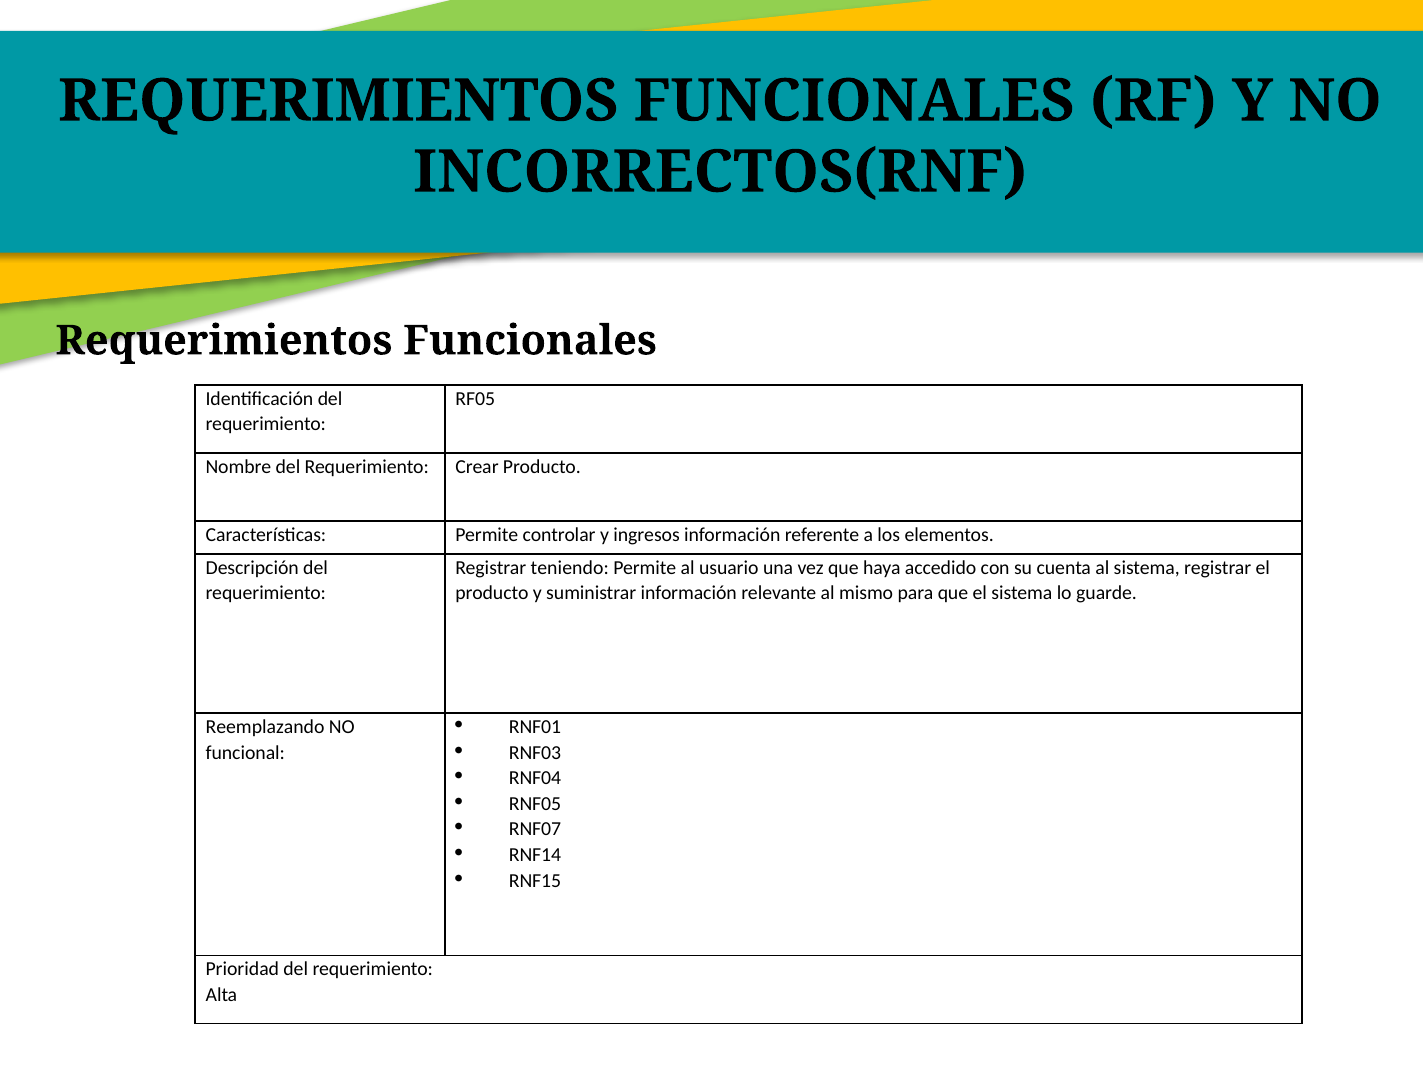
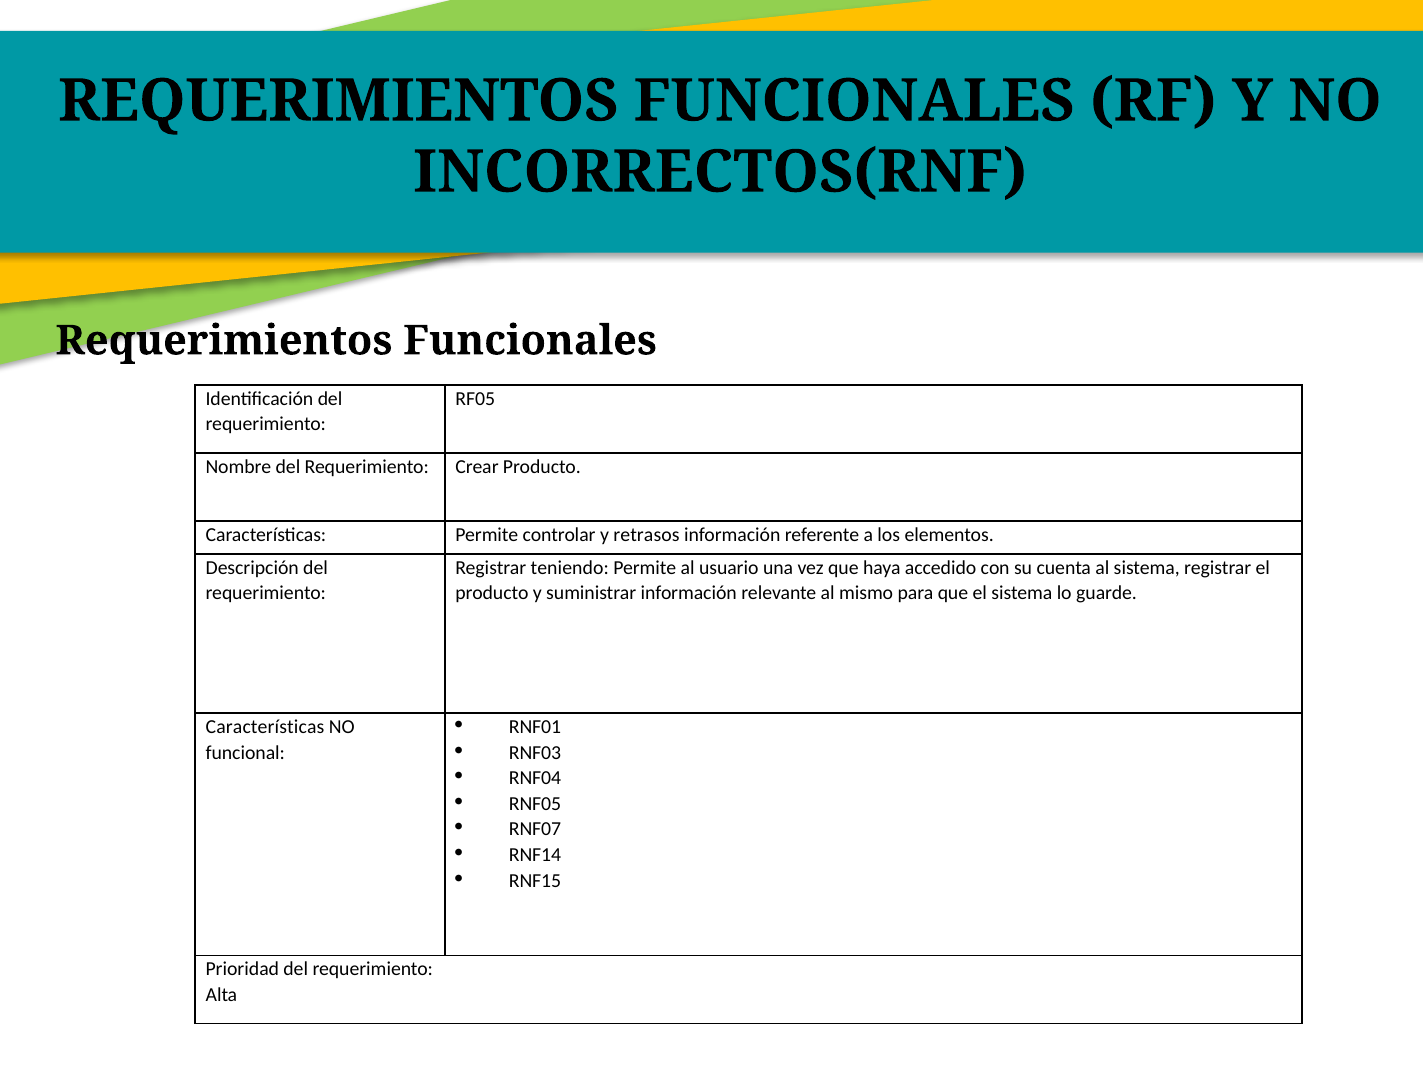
ingresos: ingresos -> retrasos (646, 535)
Reemplazando: Reemplazando -> Características (265, 727)
